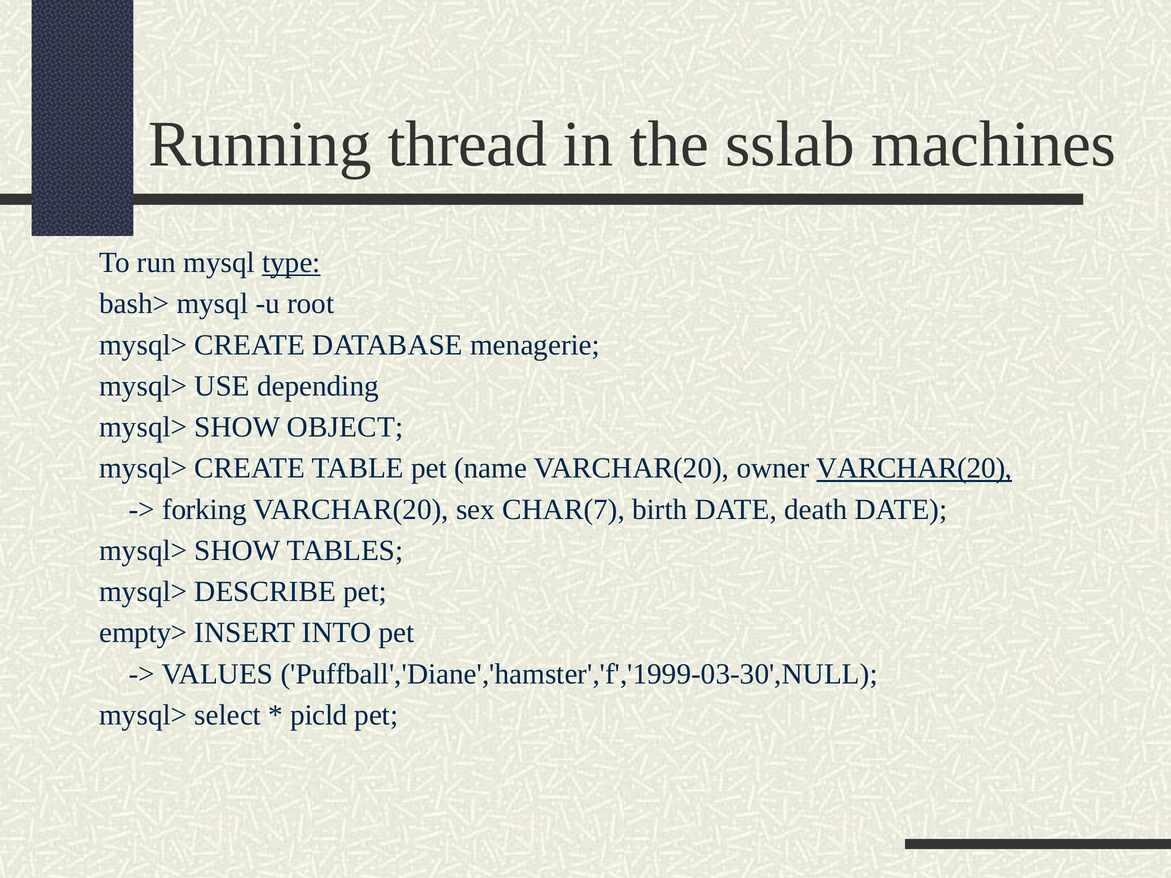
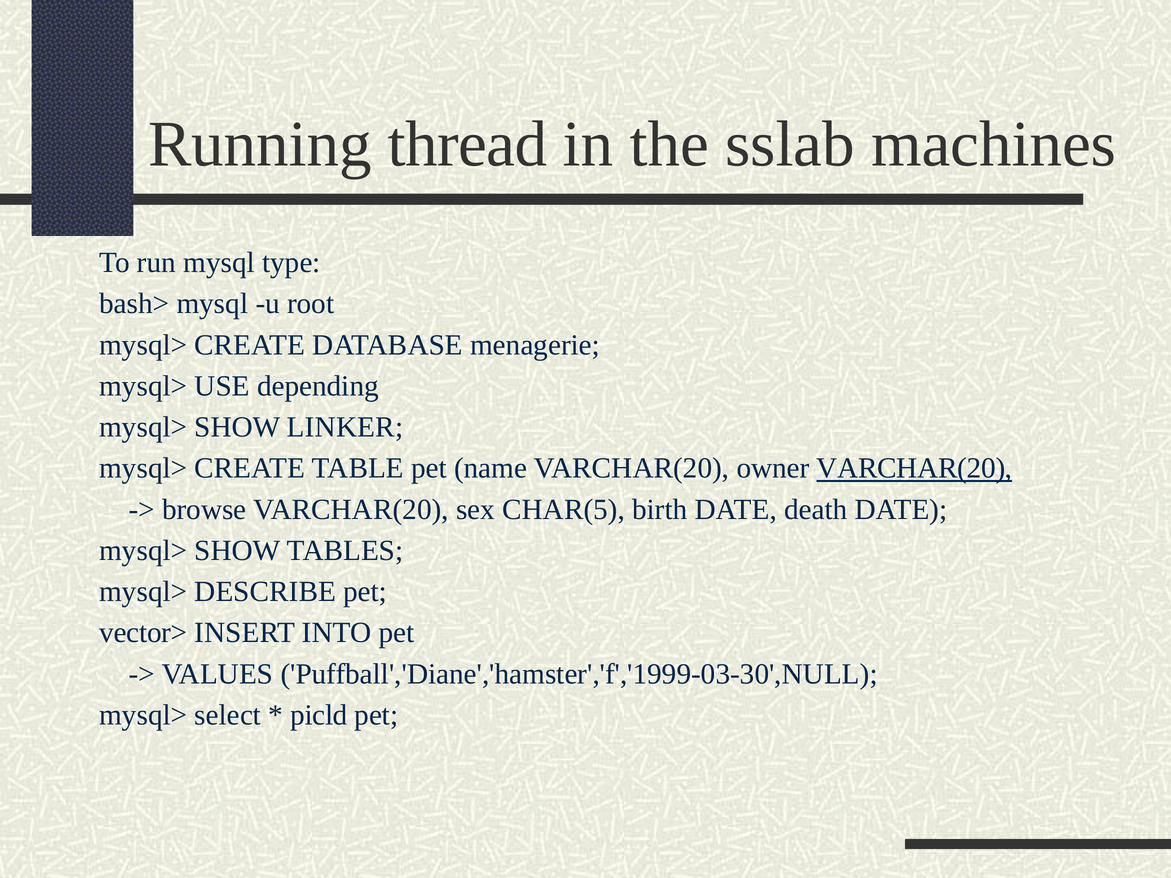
type underline: present -> none (291, 263)
OBJECT: OBJECT -> LINKER (345, 427)
forking: forking -> browse (204, 510)
CHAR(7: CHAR(7 -> CHAR(5 (564, 510)
empty>: empty> -> vector> (143, 633)
